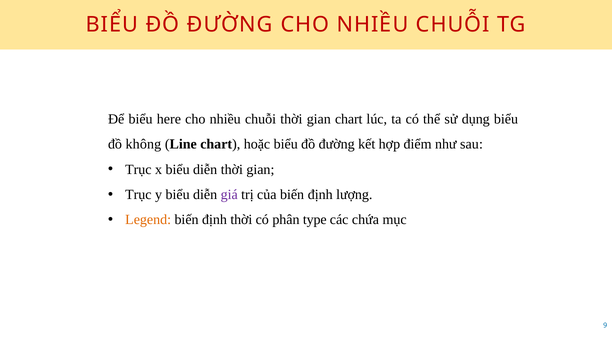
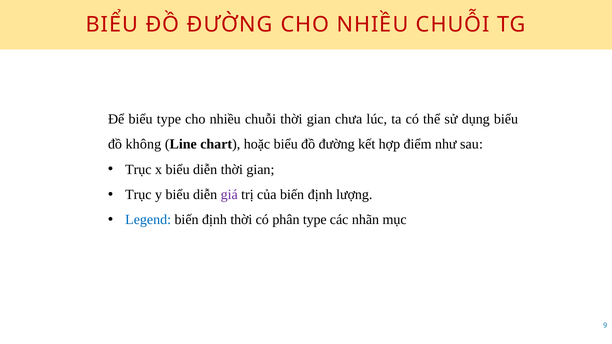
biểu here: here -> type (169, 119)
gian chart: chart -> chưa (349, 119)
Legend colour: orange -> blue (148, 220)
chứa: chứa -> nhãn (366, 220)
